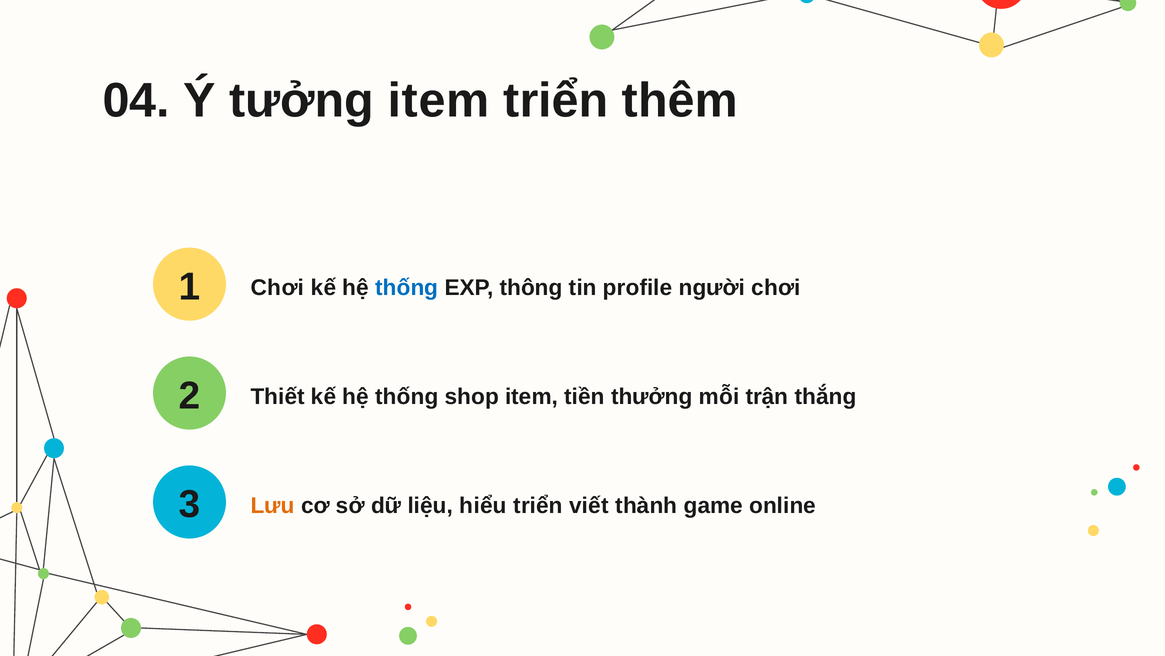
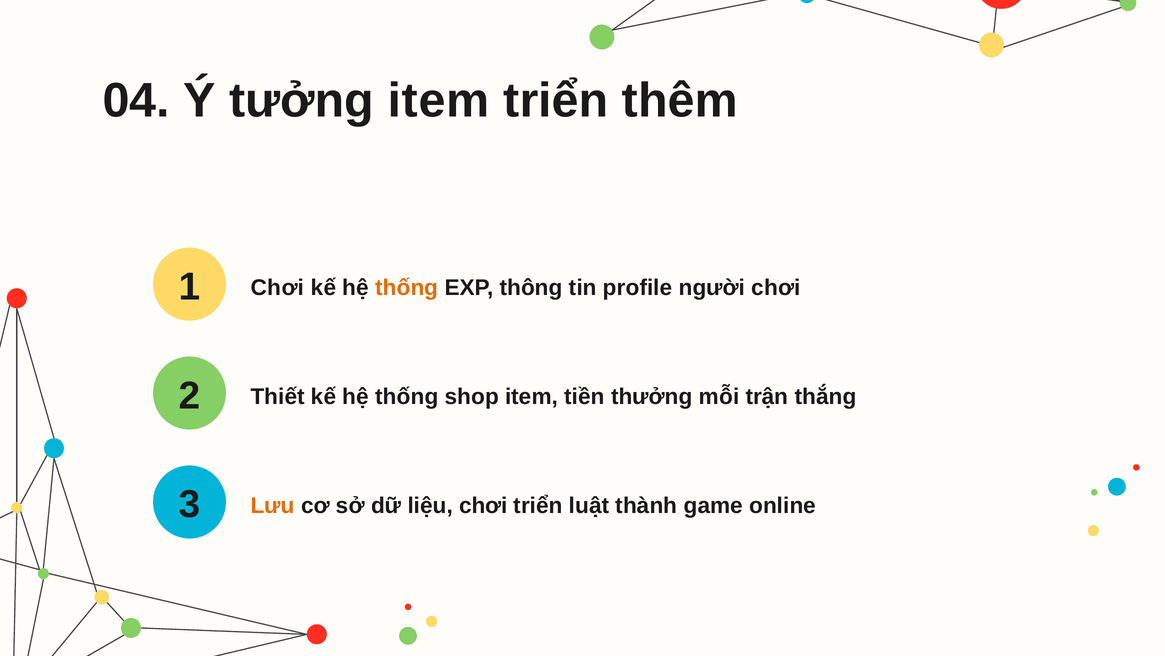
thống colour: blue -> orange (407, 287)
liệu hiểu: hiểu -> chơi (483, 505)
viết: viết -> luật (589, 505)
